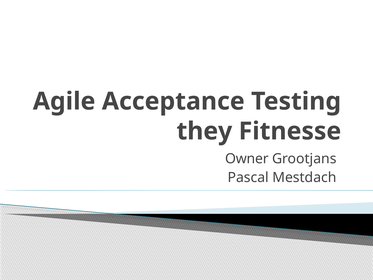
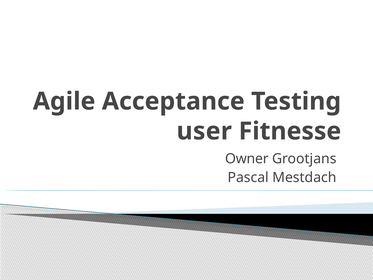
they: they -> user (204, 131)
